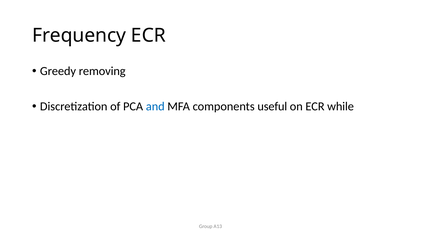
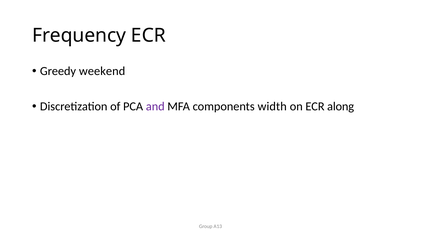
removing: removing -> weekend (102, 71)
and colour: blue -> purple (155, 106)
useful: useful -> width (272, 106)
while: while -> along (341, 106)
